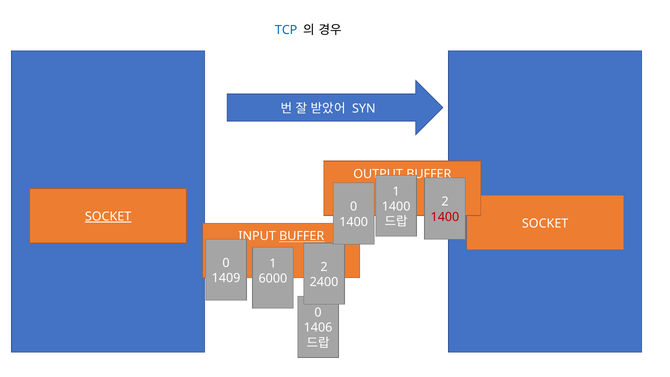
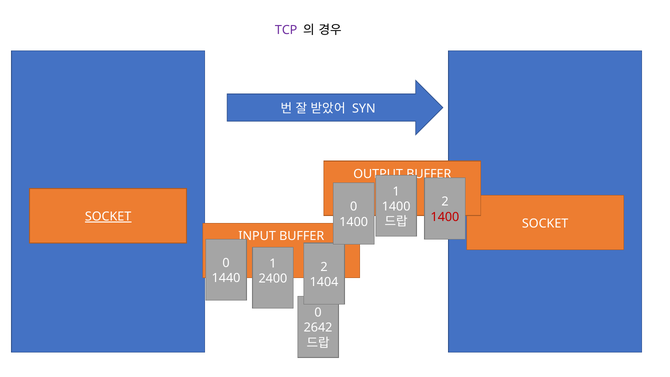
TCP colour: blue -> purple (286, 30)
BUFFER underline: present -> none (302, 236)
1409: 1409 -> 1440 (226, 278)
6000: 6000 -> 2400 (273, 279)
2400: 2400 -> 1404 (324, 282)
1406: 1406 -> 2642 (318, 328)
